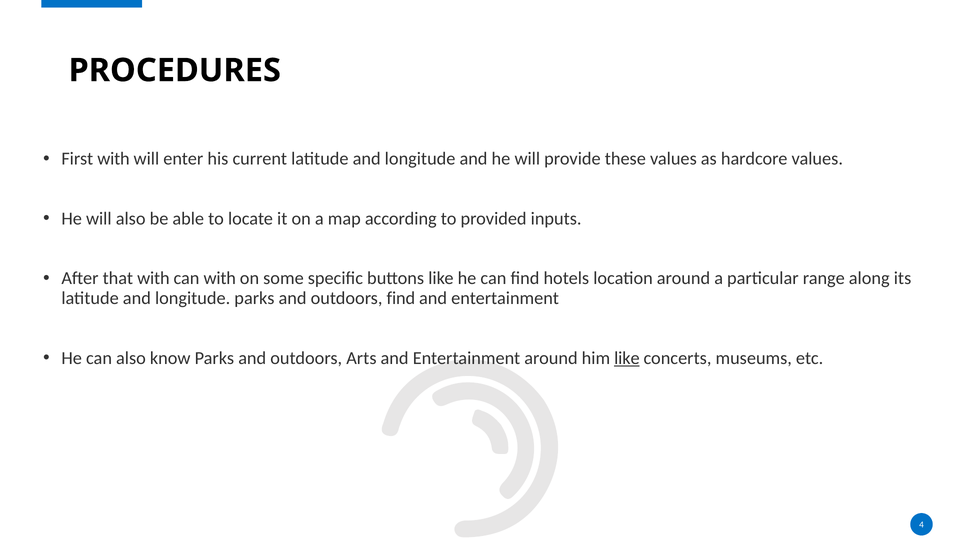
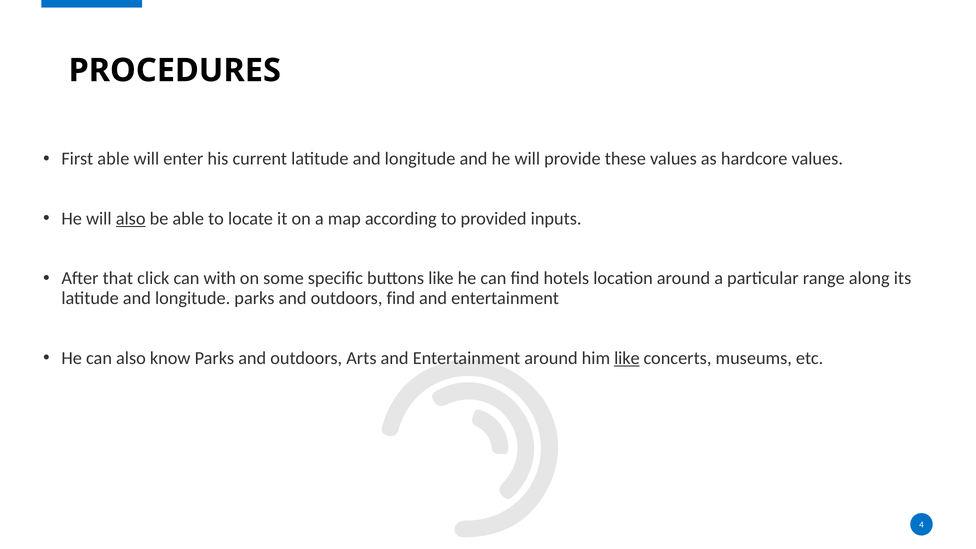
First with: with -> able (113, 159)
also underline: none -> present (131, 219)
that with: with -> click (153, 278)
